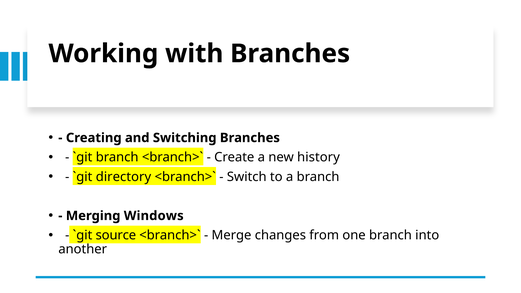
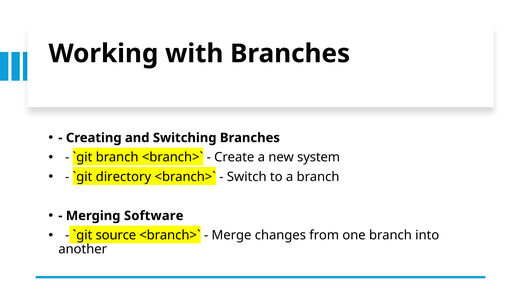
history: history -> system (319, 157)
Windows: Windows -> Software (154, 216)
